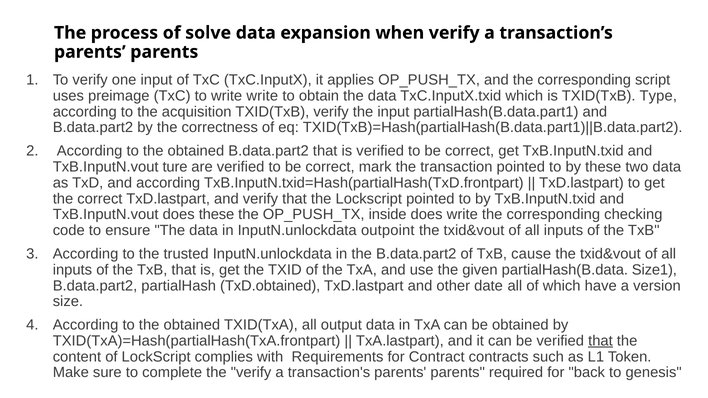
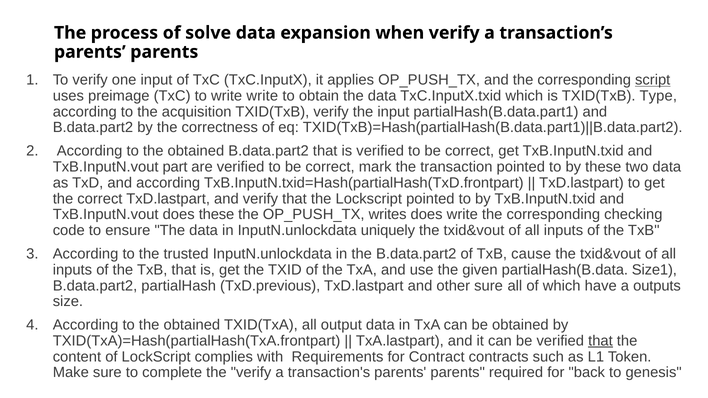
script underline: none -> present (653, 80)
ture: ture -> part (175, 167)
inside: inside -> writes (388, 215)
outpoint: outpoint -> uniquely (388, 231)
TxD.obtained: TxD.obtained -> TxD.previous (270, 286)
other date: date -> sure (489, 286)
version: version -> outputs (657, 286)
